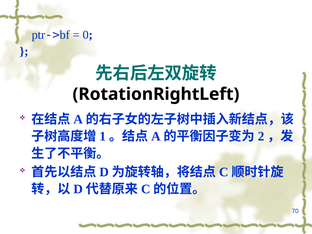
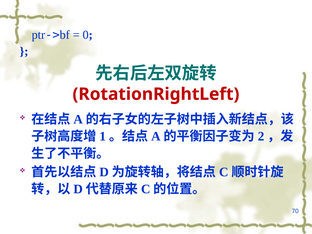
RotationRightLeft colour: black -> red (156, 94)
